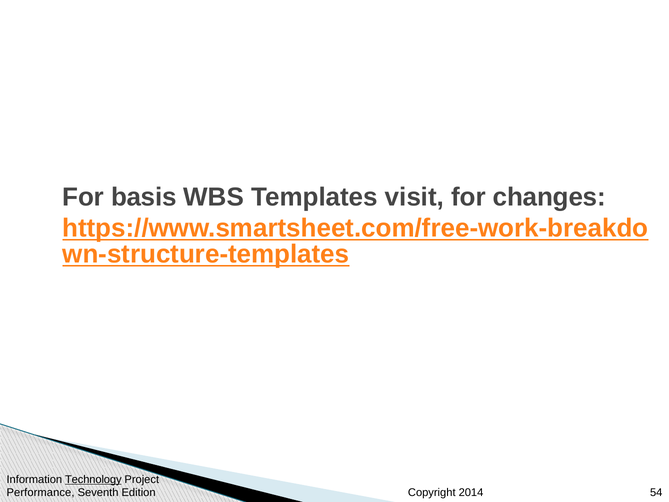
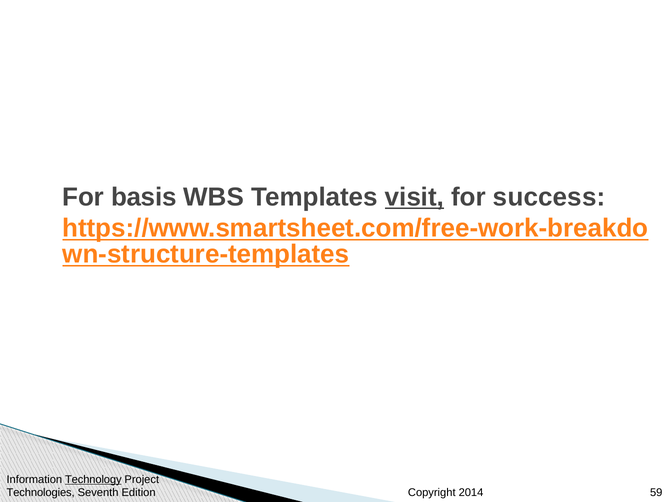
visit underline: none -> present (414, 197)
changes: changes -> success (549, 197)
Performance: Performance -> Technologies (41, 493)
54: 54 -> 59 (656, 493)
